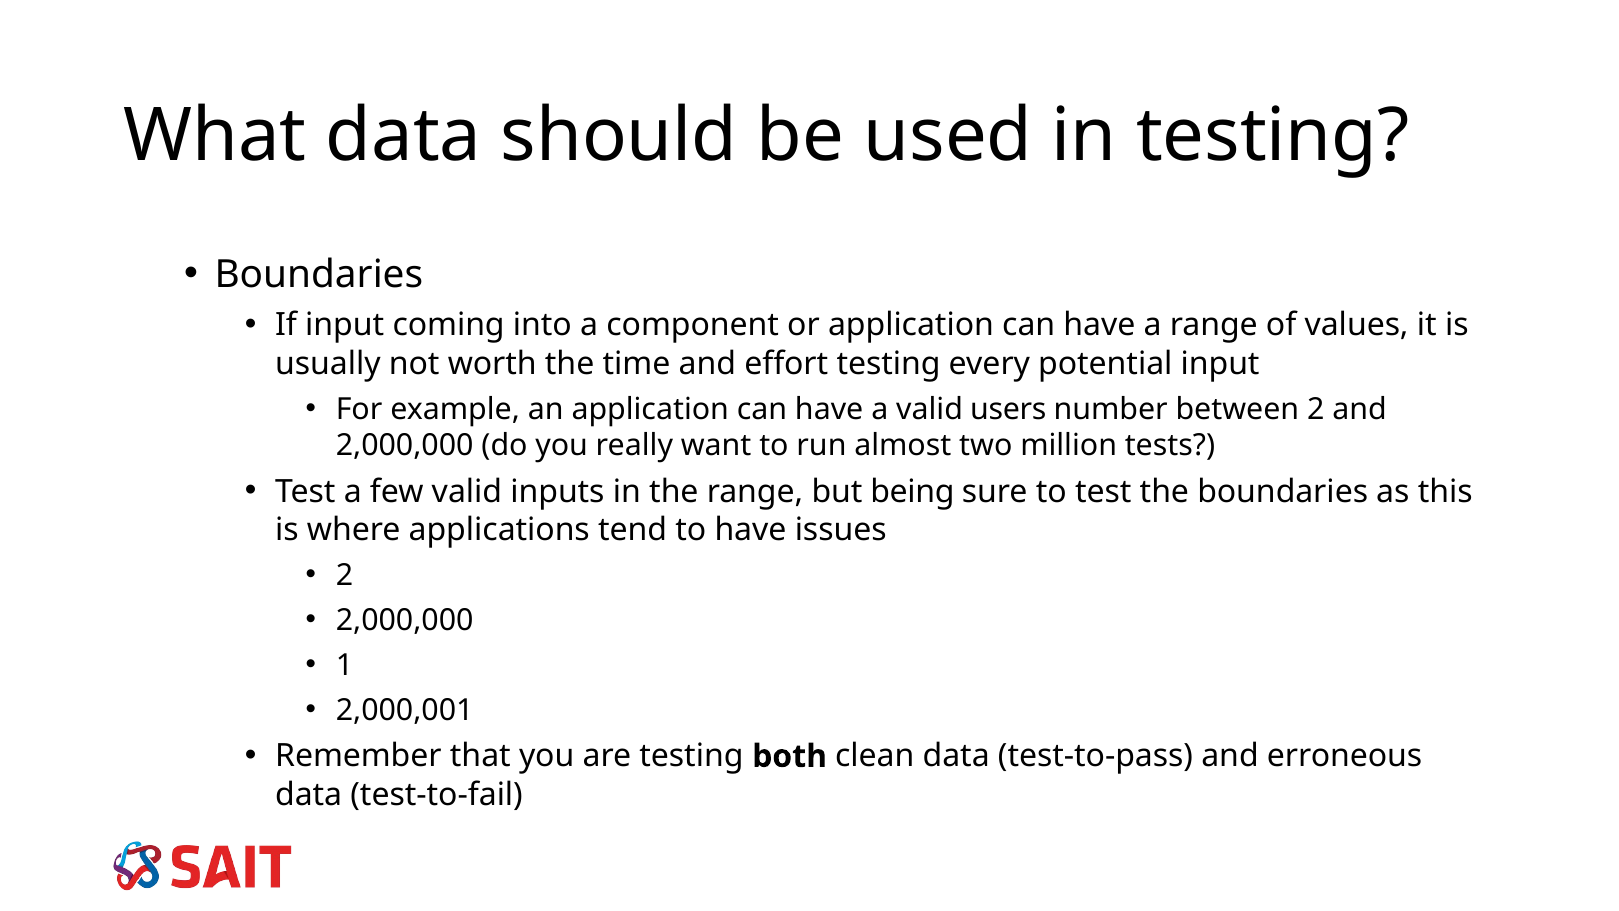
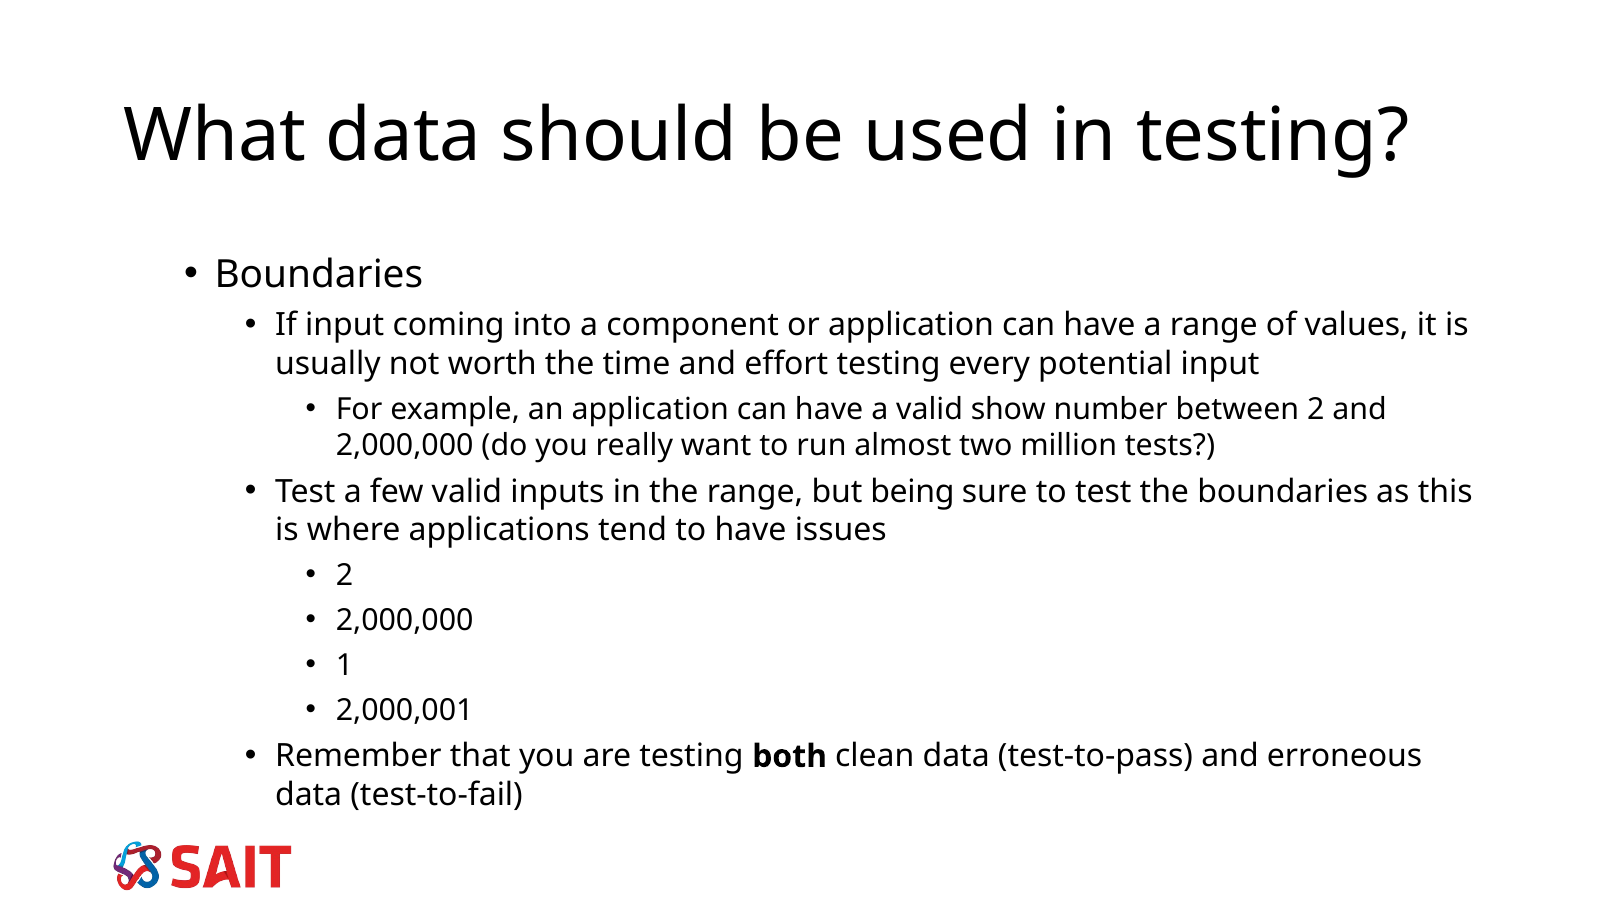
users: users -> show (1008, 409)
